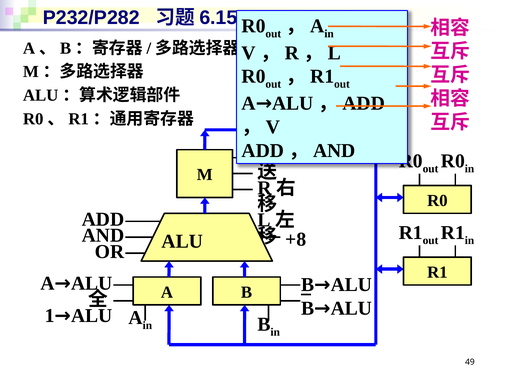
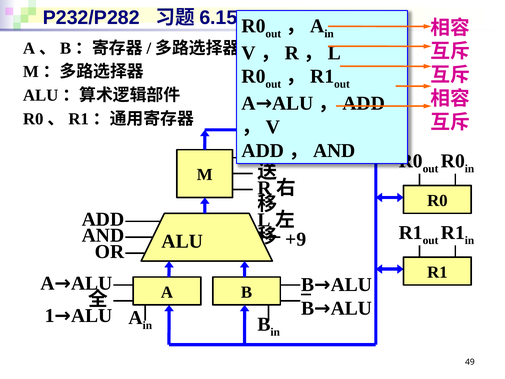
+8: +8 -> +9 (296, 239)
